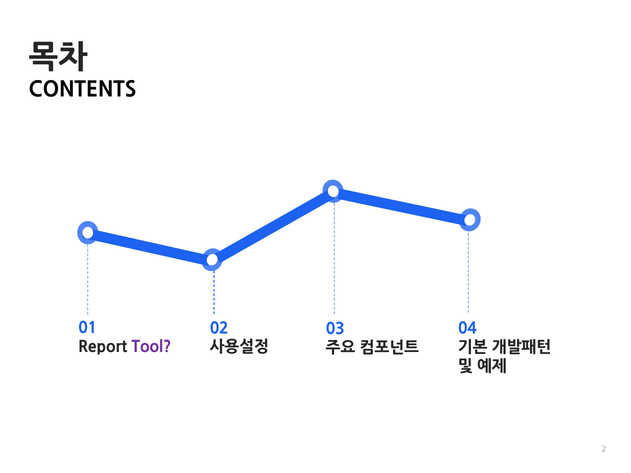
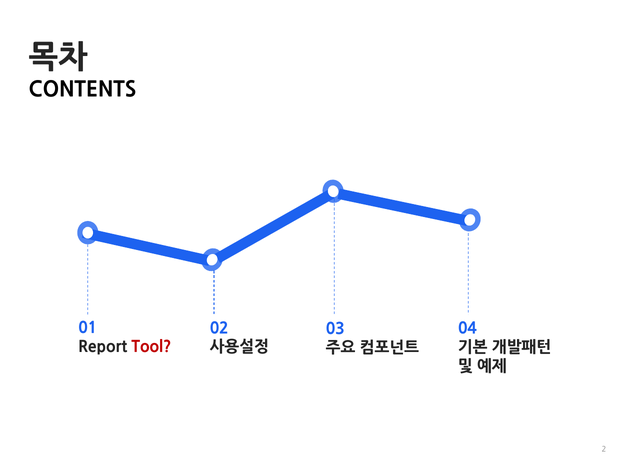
Tool colour: purple -> red (152, 347)
